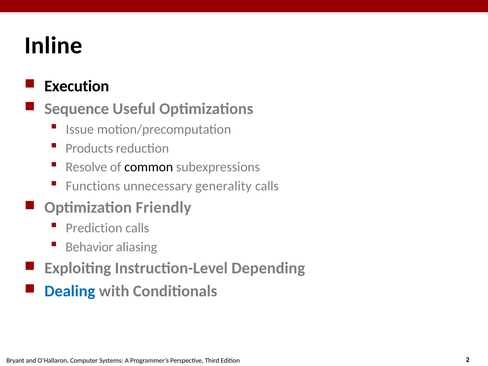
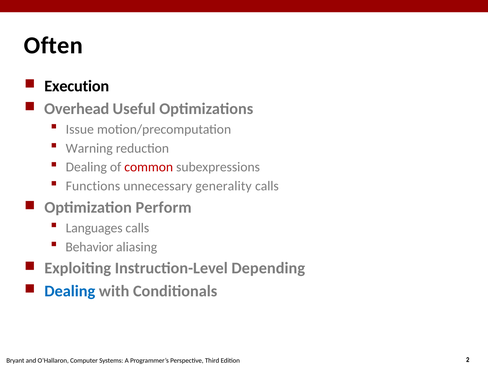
Inline: Inline -> Often (53, 45)
Sequence: Sequence -> Overhead (77, 109)
Products: Products -> Warning (89, 148)
Resolve: Resolve -> Dealing (86, 167)
common colour: black -> red (149, 167)
Friendly: Friendly -> Perform (164, 208)
Prediction: Prediction -> Languages (94, 228)
